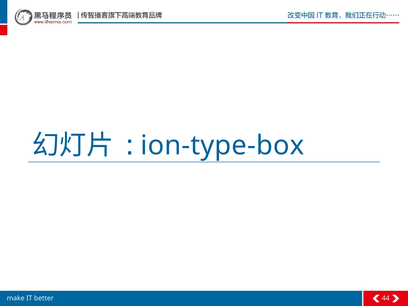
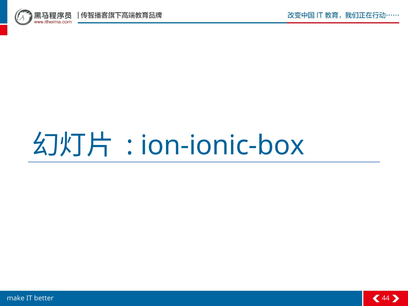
ion-type-box: ion-type-box -> ion-ionic-box (223, 146)
